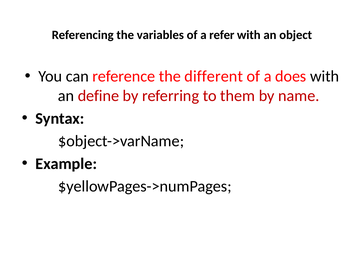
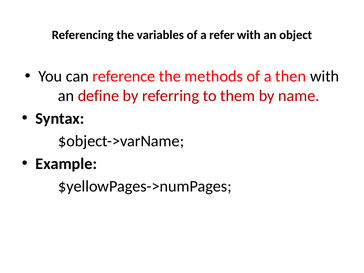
different: different -> methods (214, 76)
does: does -> then (291, 76)
